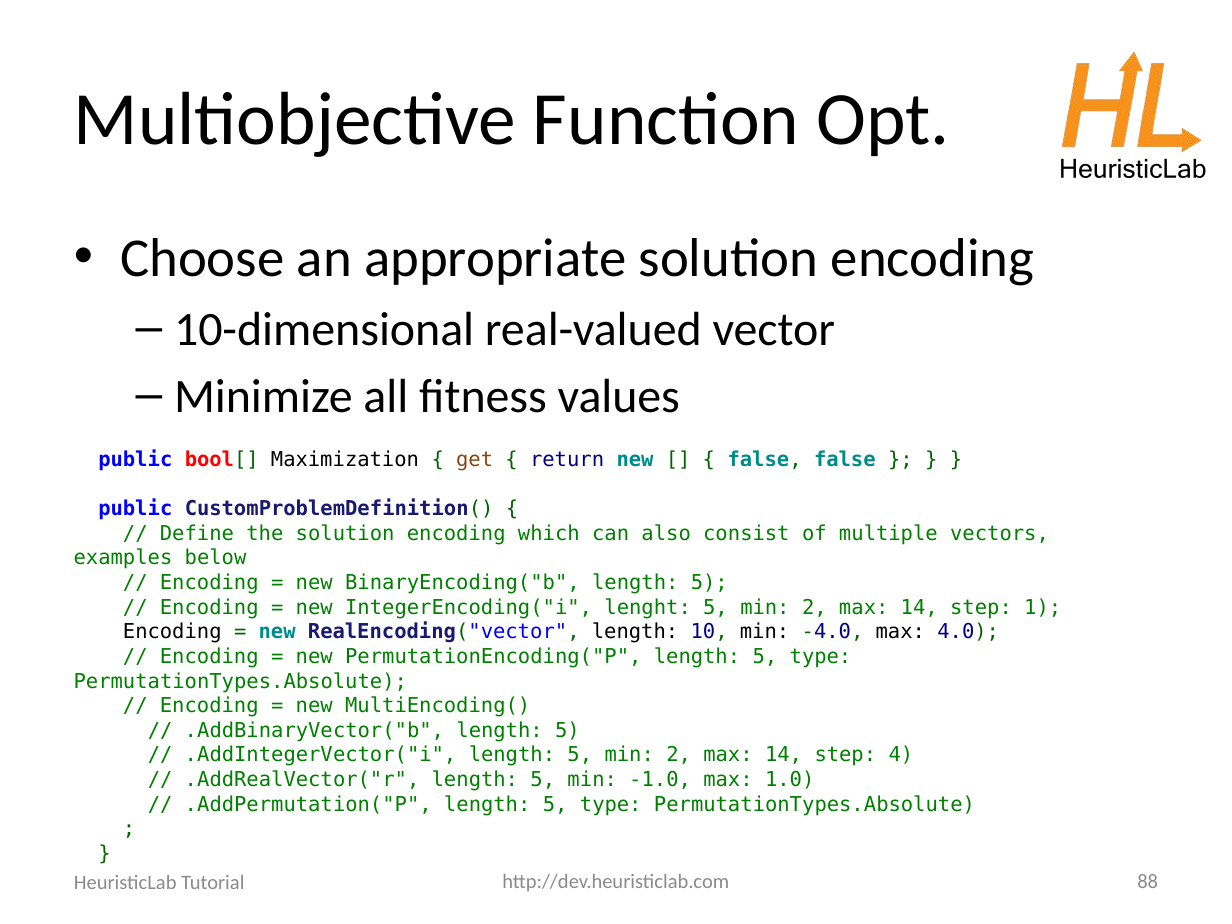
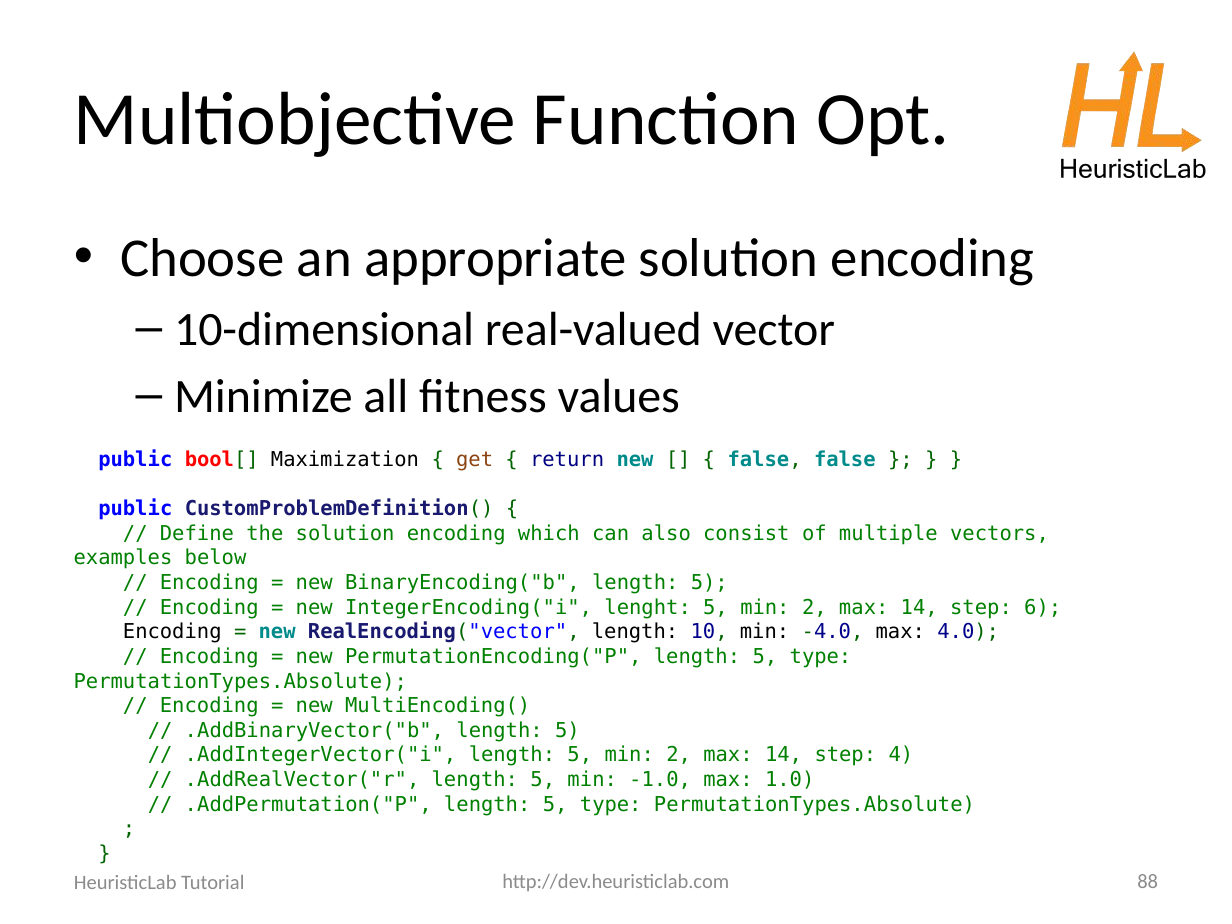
1: 1 -> 6 (1043, 607)
